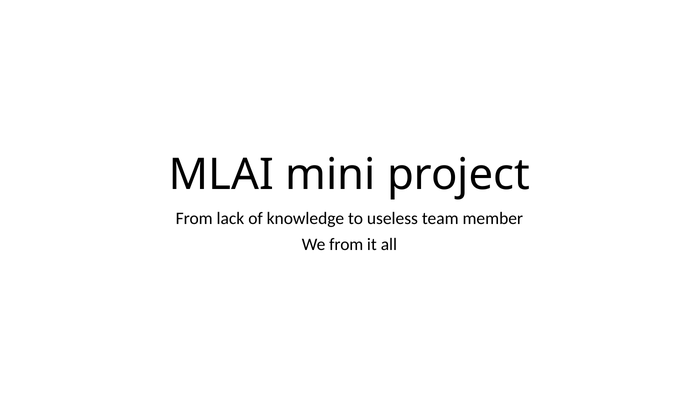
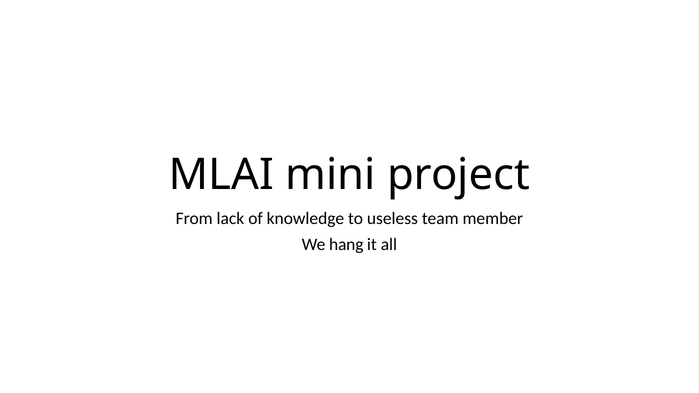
We from: from -> hang (346, 245)
